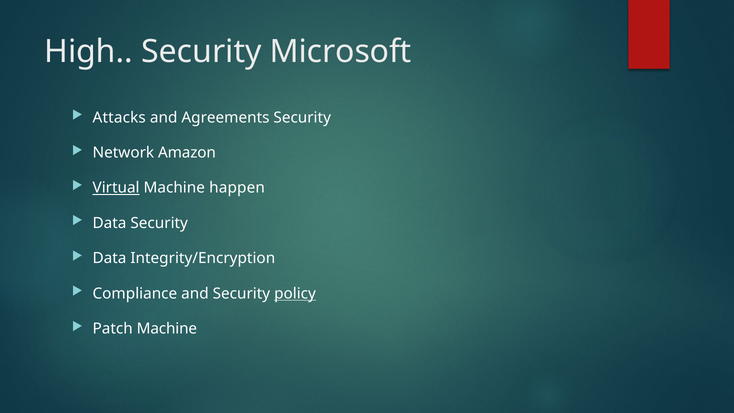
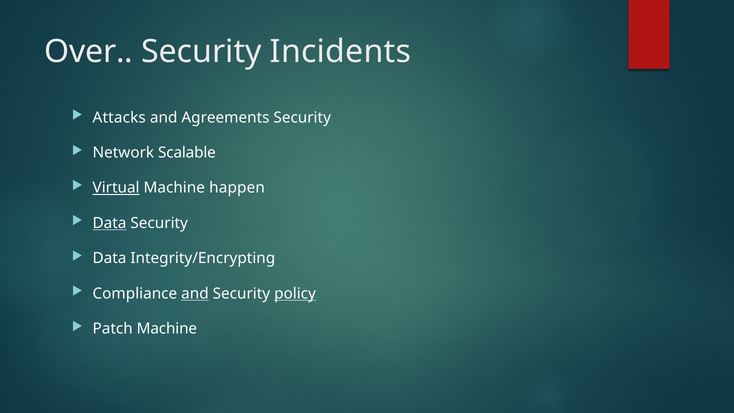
High: High -> Over (89, 52)
Microsoft: Microsoft -> Incidents (341, 52)
Amazon: Amazon -> Scalable (187, 153)
Data underline: none -> present (110, 223)
Integrity/Encryption: Integrity/Encryption -> Integrity/Encrypting (203, 258)
and underline: none -> present (195, 294)
